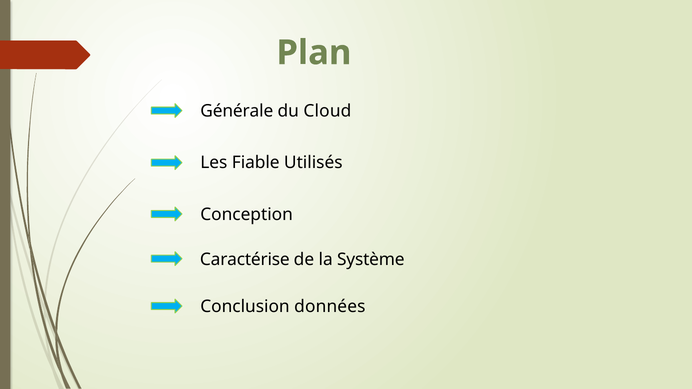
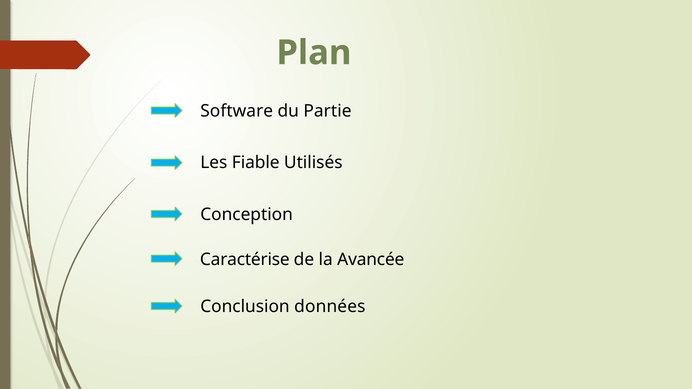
Générale: Générale -> Software (237, 111)
Cloud: Cloud -> Partie (327, 111)
Système: Système -> Avancée (371, 260)
